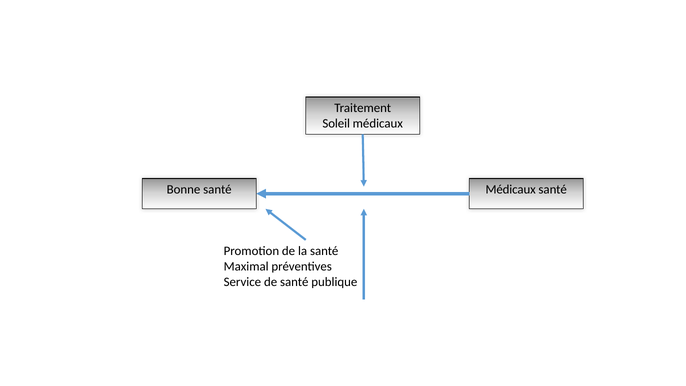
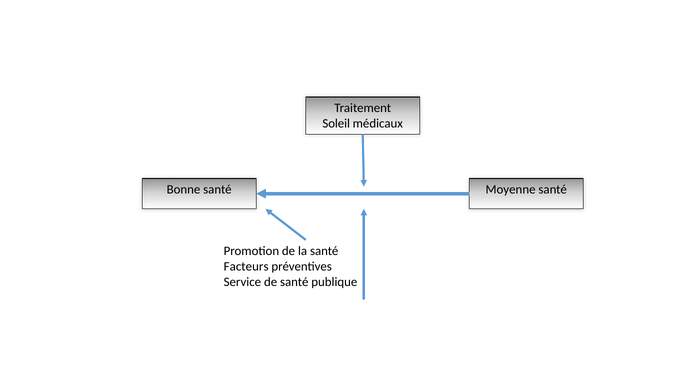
santé Médicaux: Médicaux -> Moyenne (511, 190)
Maximal: Maximal -> Facteurs (246, 266)
